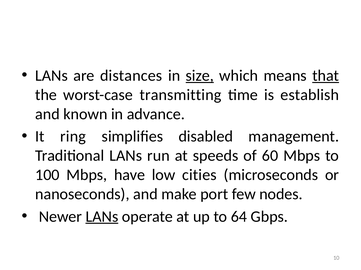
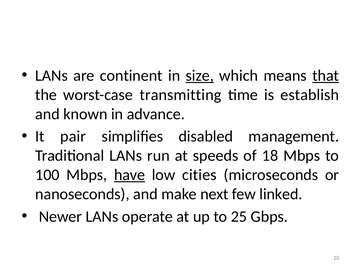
distances: distances -> continent (131, 76)
ring: ring -> pair (73, 137)
60: 60 -> 18 (270, 156)
have underline: none -> present (130, 175)
port: port -> next (214, 195)
nodes: nodes -> linked (281, 195)
LANs underline: present -> none (102, 217)
64: 64 -> 25 (239, 217)
